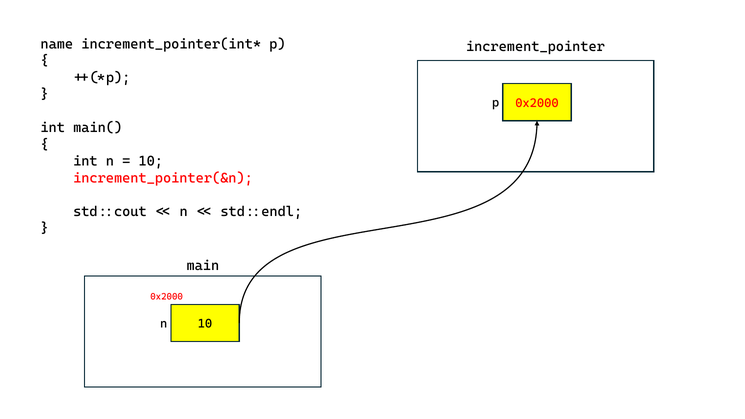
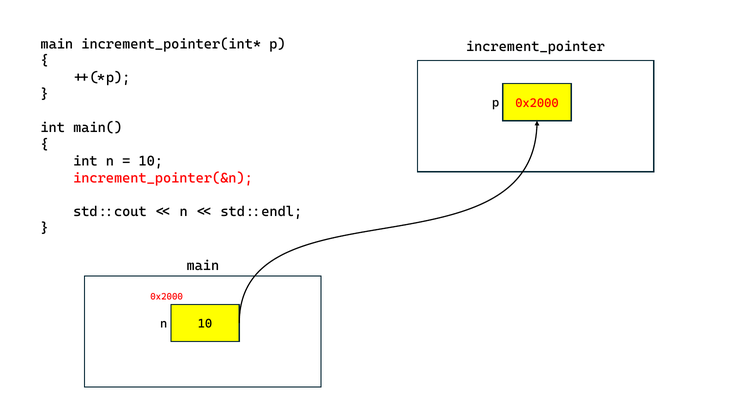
name: name -> main (57, 44)
